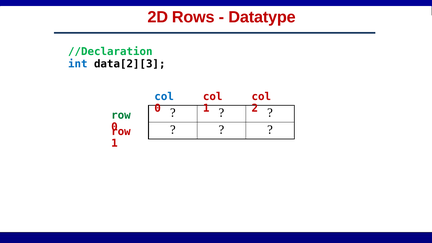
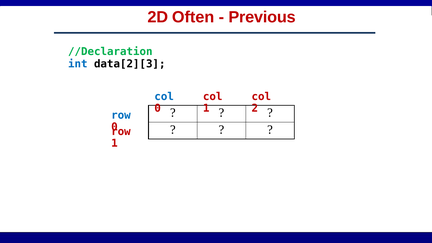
Rows: Rows -> Often (193, 17)
Datatype: Datatype -> Previous (262, 17)
row colour: green -> blue (121, 115)
